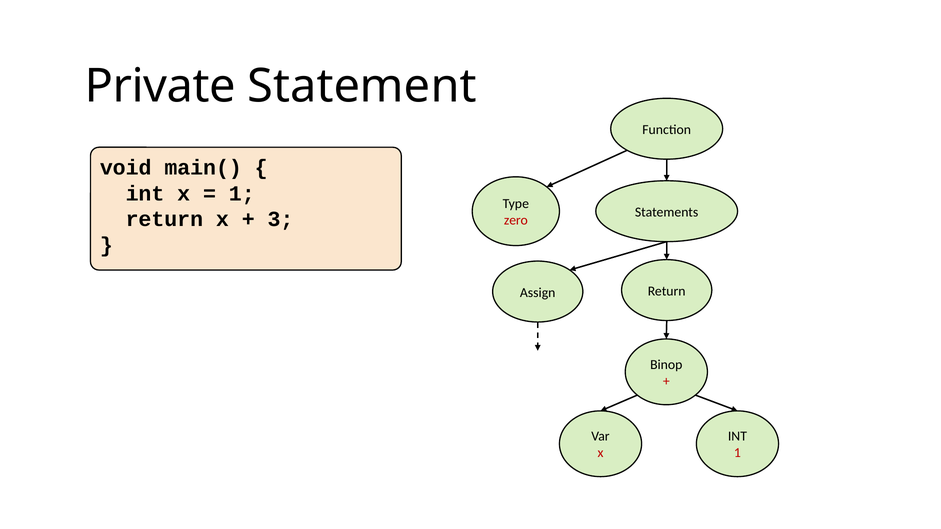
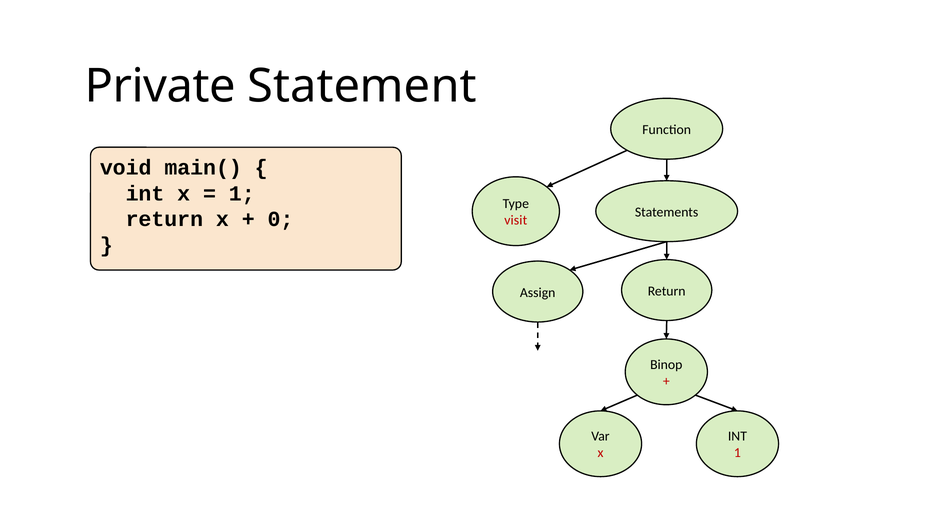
3: 3 -> 0 (280, 219)
zero: zero -> visit (516, 220)
